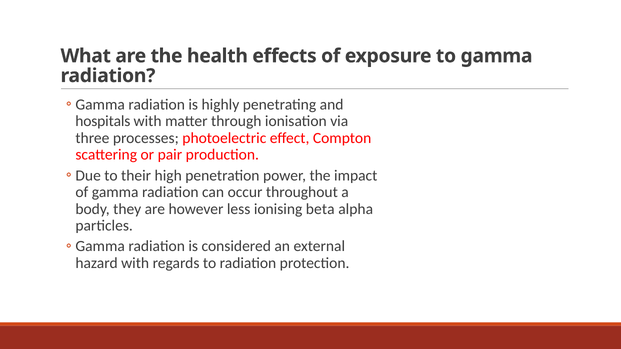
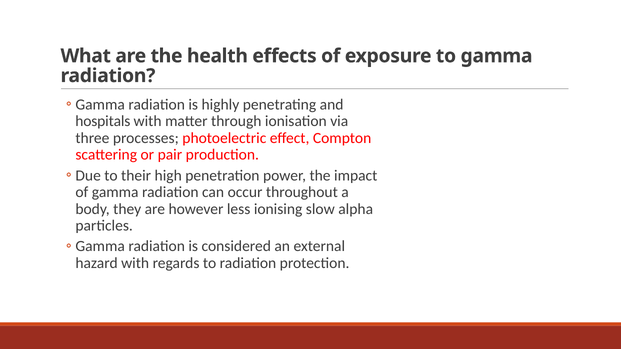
beta: beta -> slow (320, 209)
